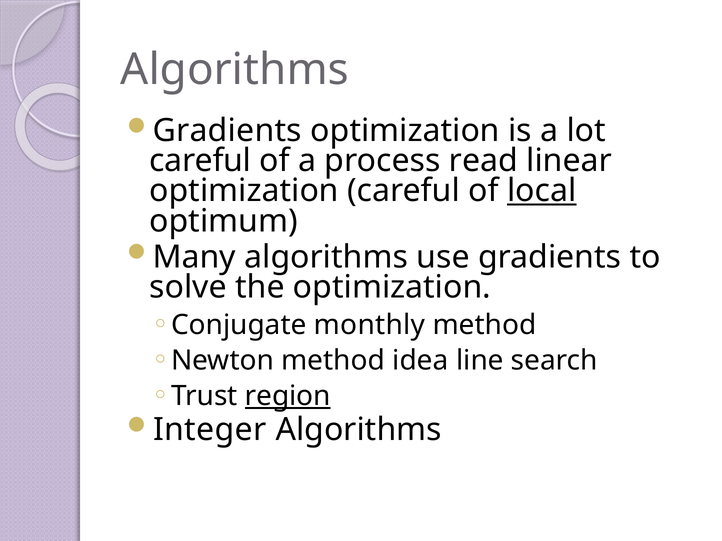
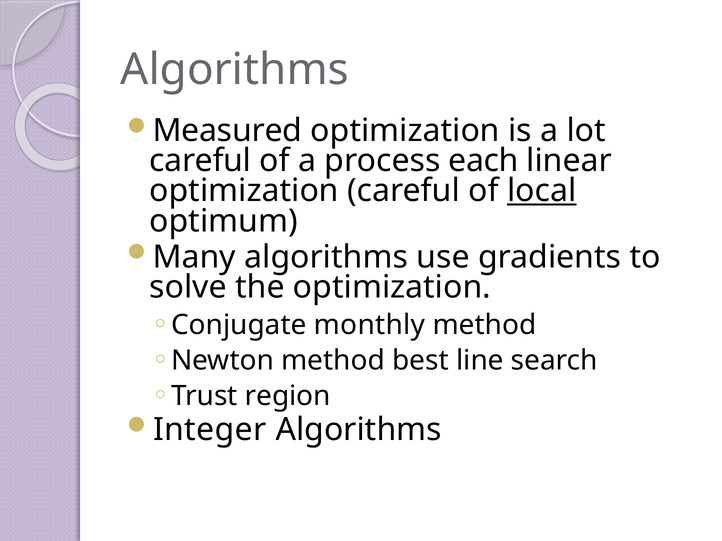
Gradients: Gradients -> Measured (227, 131)
read: read -> each (484, 161)
idea: idea -> best (420, 361)
region underline: present -> none (288, 396)
